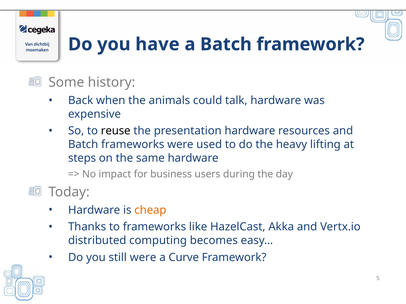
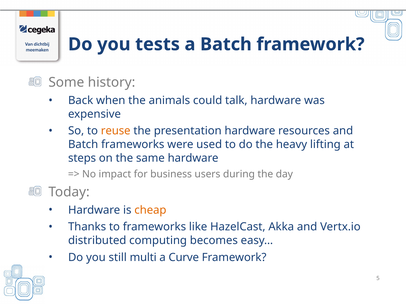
have: have -> tests (158, 44)
reuse colour: black -> orange (116, 131)
still were: were -> multi (143, 258)
